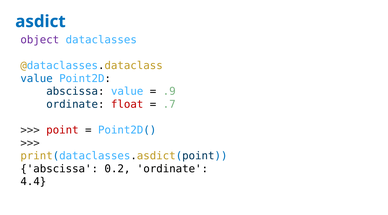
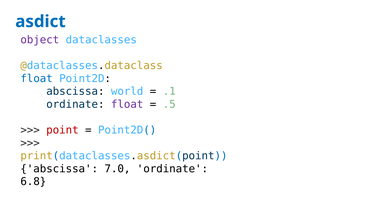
value: value -> float (37, 79)
abscissa value: value -> world (127, 91)
.9: .9 -> .1 (169, 91)
float colour: red -> purple (127, 104)
.7: .7 -> .5 (169, 104)
0.2: 0.2 -> 7.0 (117, 169)
4.4: 4.4 -> 6.8 (33, 182)
